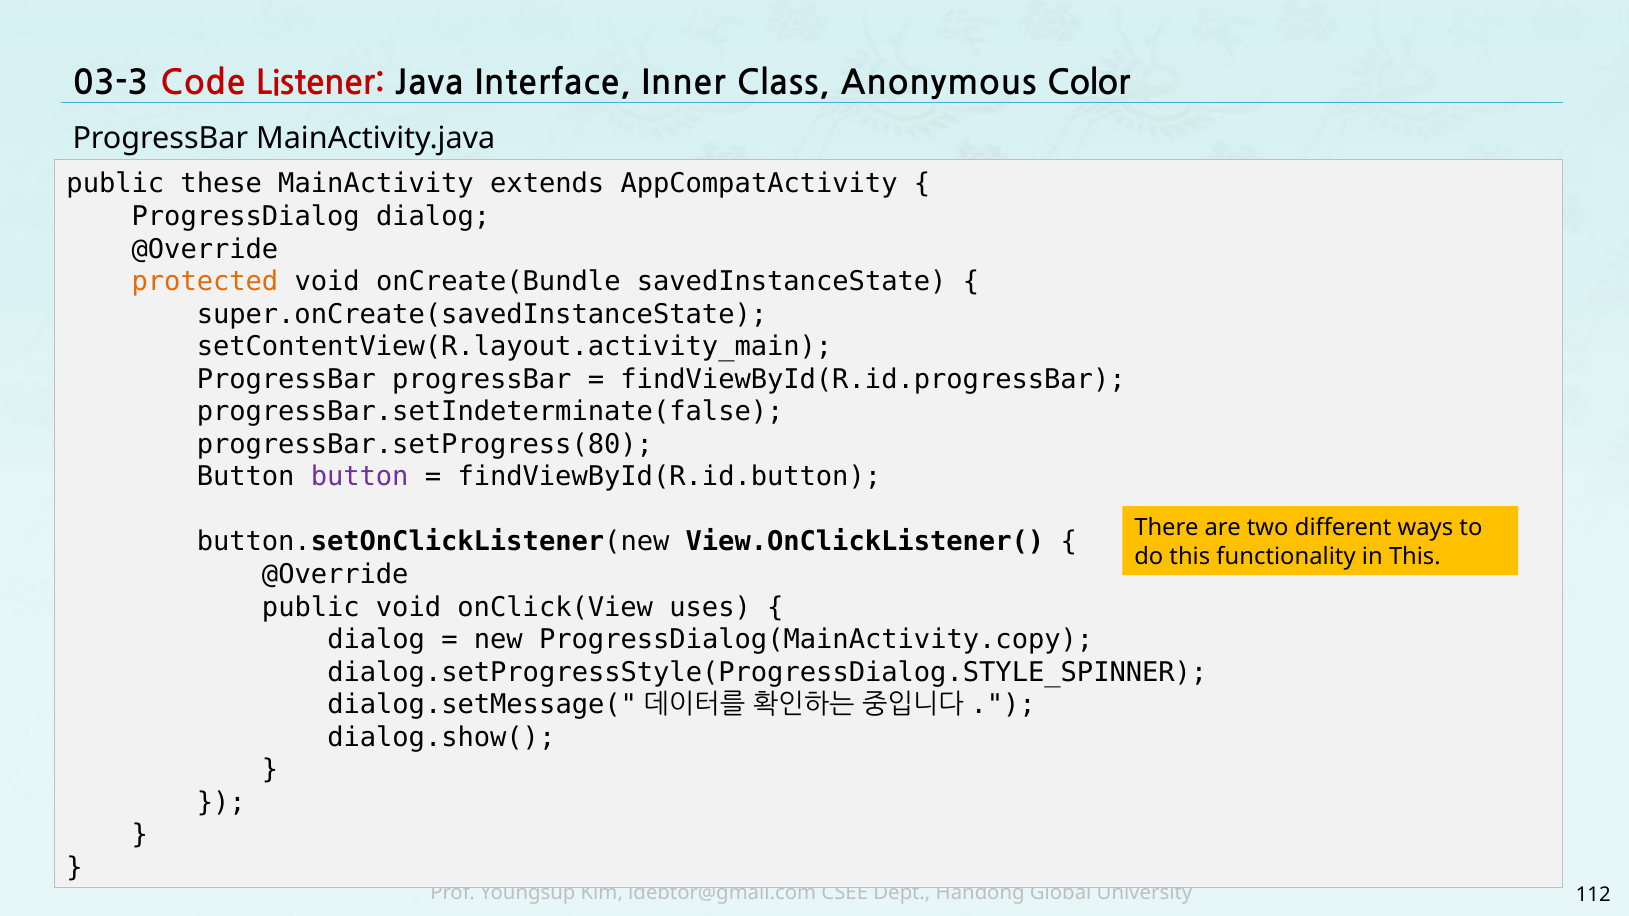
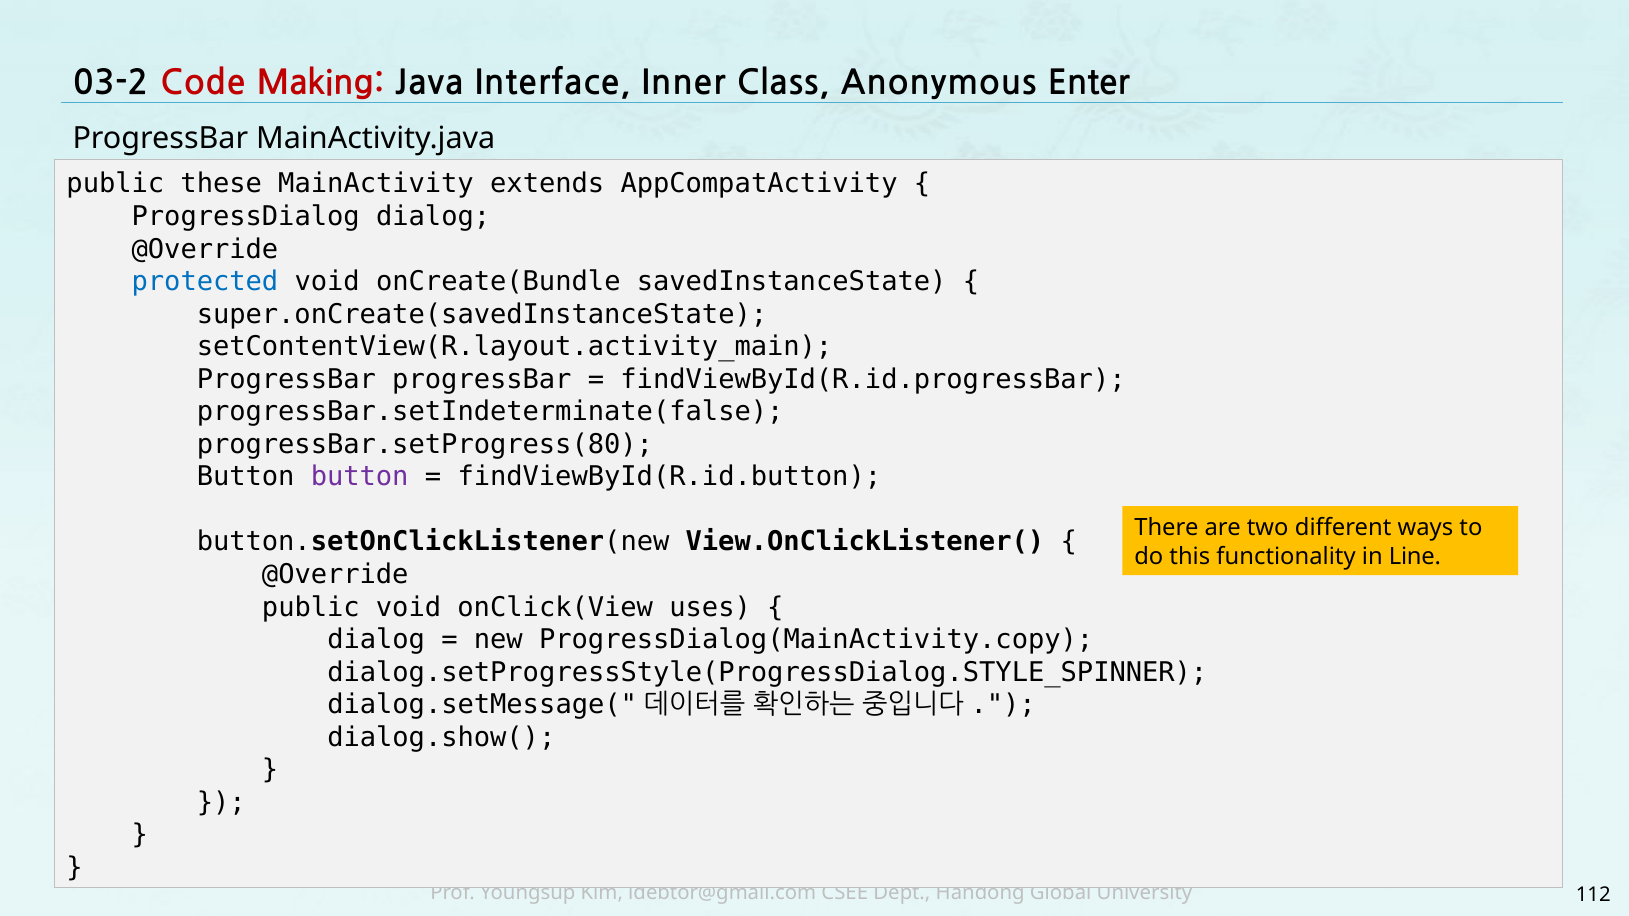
03-3: 03-3 -> 03-2 (111, 84)
Listener: Listener -> Making (320, 84)
Color: Color -> Enter (1089, 84)
protected colour: orange -> blue (205, 282)
in This: This -> Line (1415, 557)
